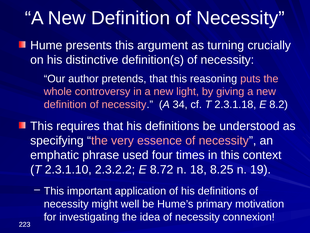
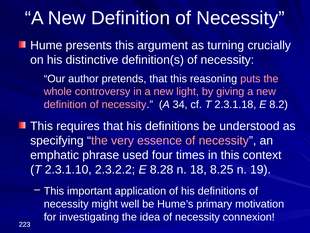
8.72: 8.72 -> 8.28 (162, 169)
